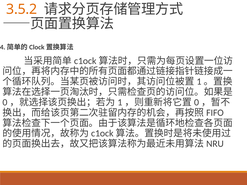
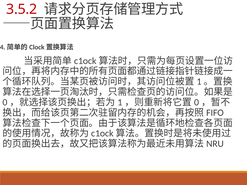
3.5.2 colour: orange -> red (22, 9)
